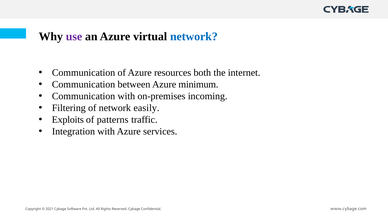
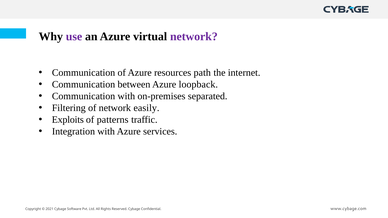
network colour: blue -> purple (194, 36)
both: both -> path (202, 73)
minimum: minimum -> loopback (198, 85)
incoming: incoming -> separated (208, 96)
